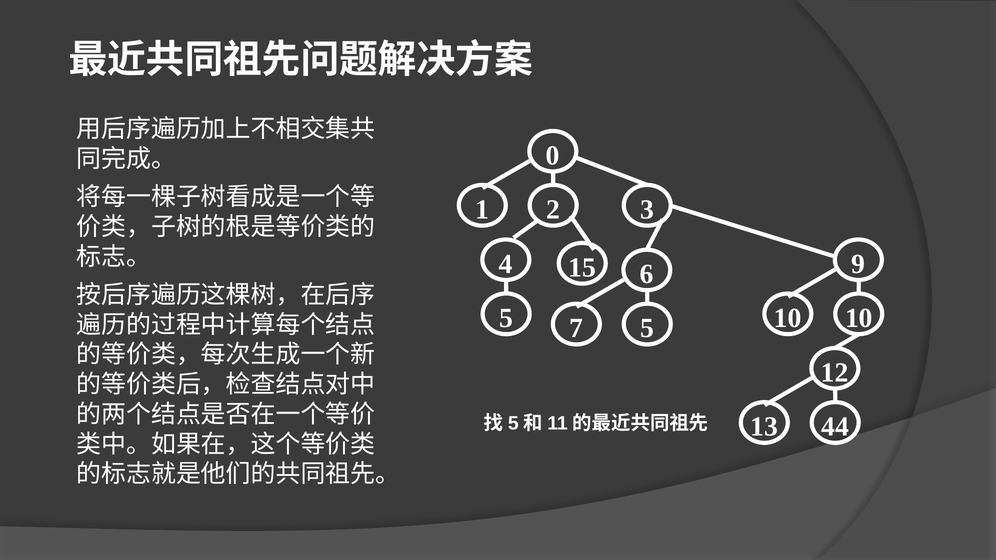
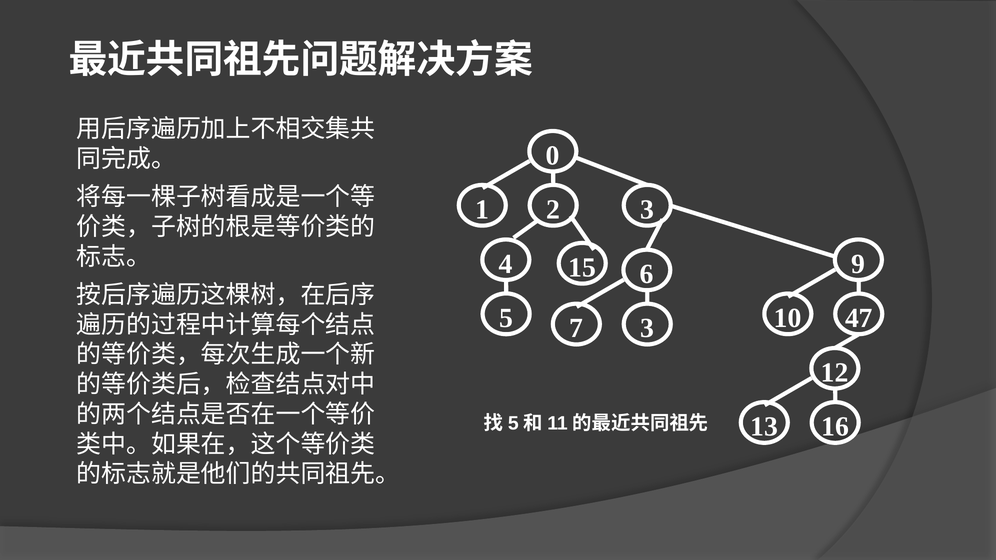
10 10: 10 -> 47 (859, 318)
7 5: 5 -> 3 (647, 328)
44: 44 -> 16 (835, 427)
